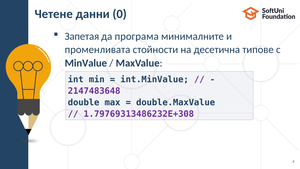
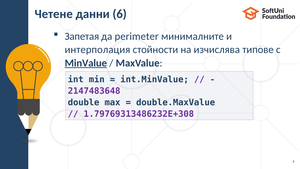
0: 0 -> 6 (120, 14)
програма: програма -> perimeter (137, 36)
променливата: променливата -> интерполация (97, 50)
десетична: десетична -> изчислява (217, 50)
MinValue underline: none -> present (86, 63)
